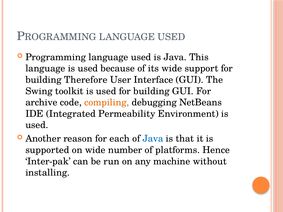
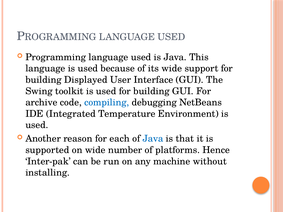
Therefore: Therefore -> Displayed (86, 80)
compiling colour: orange -> blue (107, 103)
Permeability: Permeability -> Temperature (127, 114)
